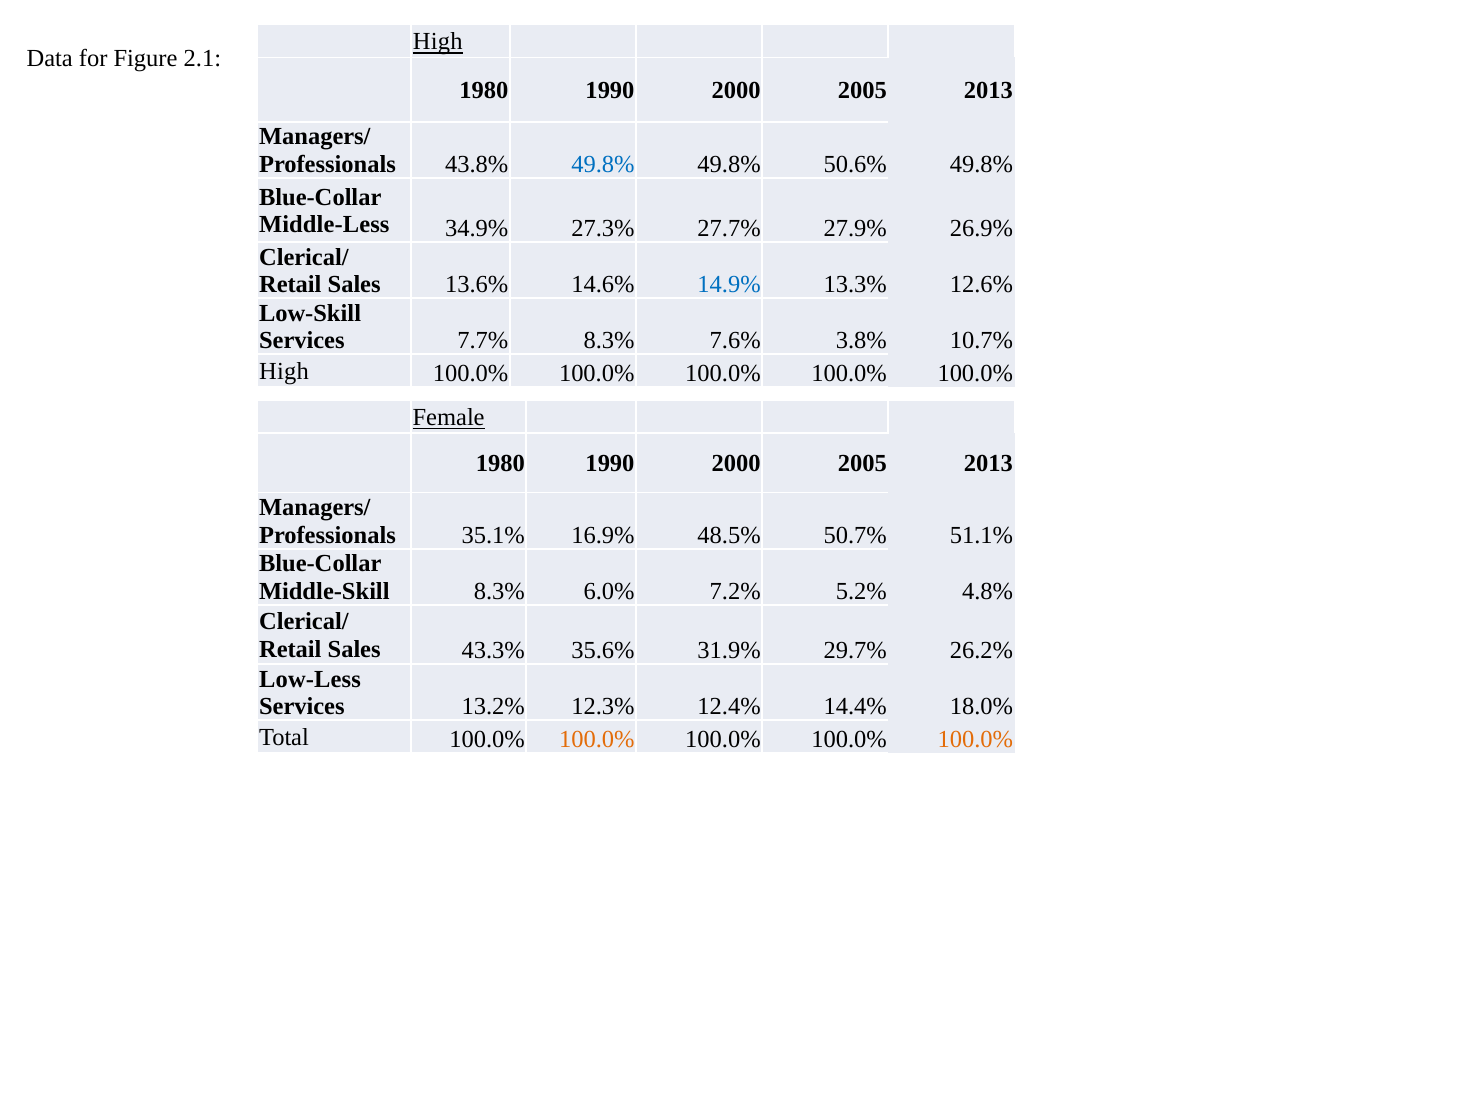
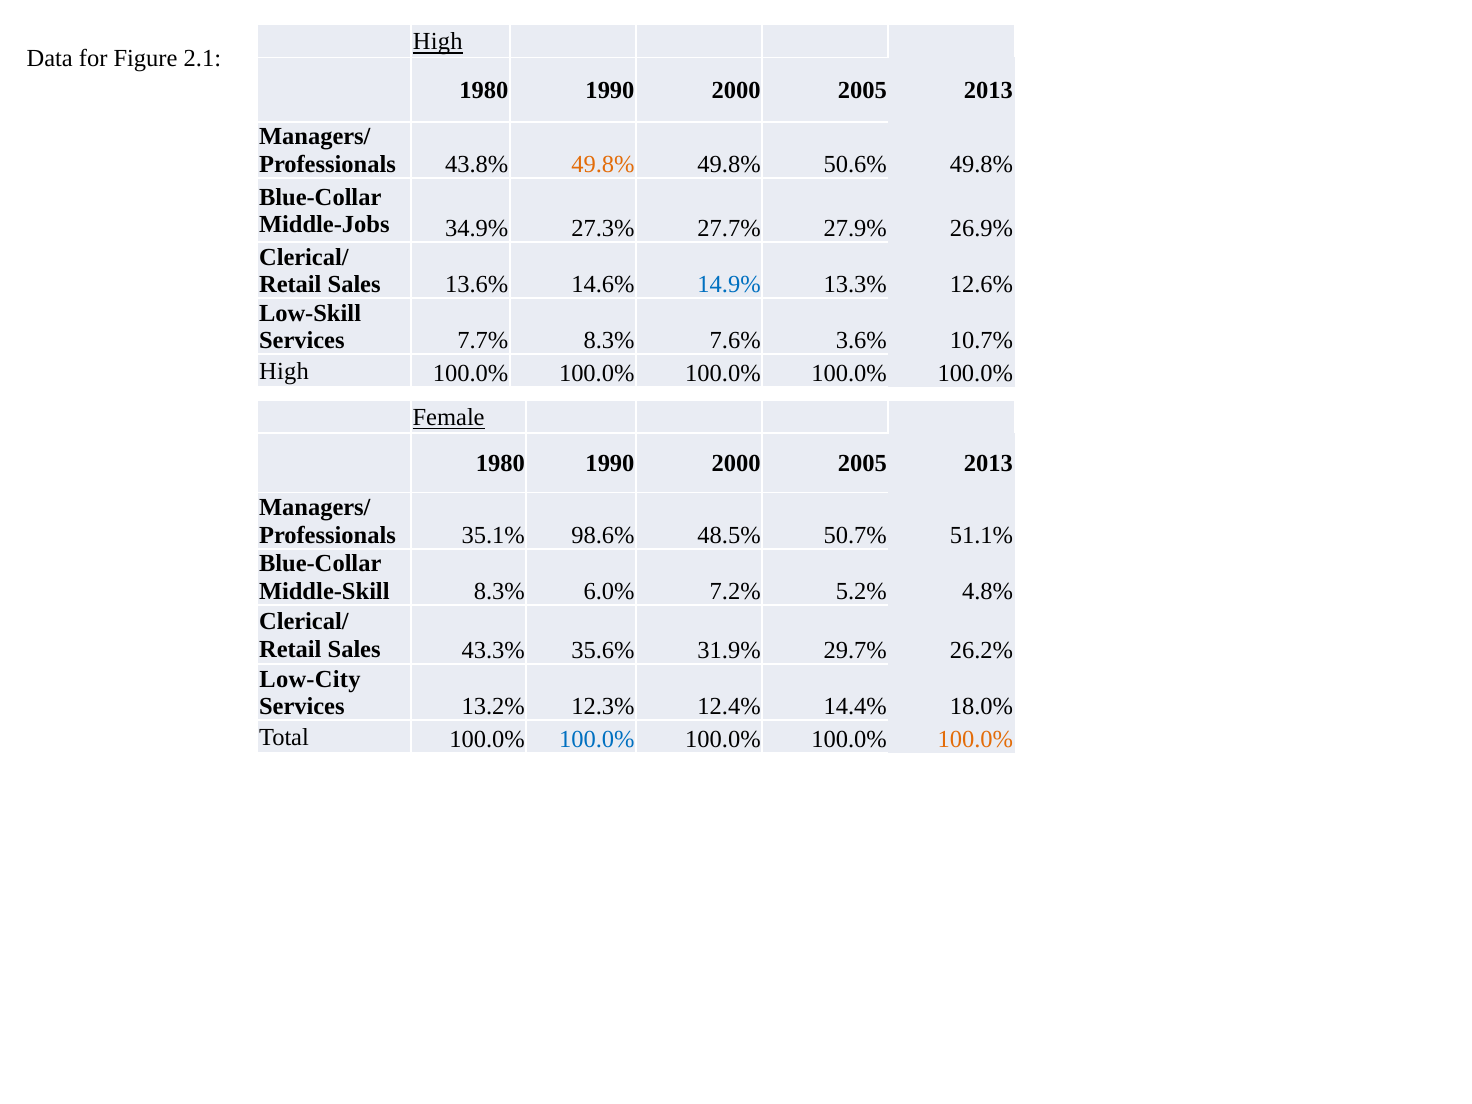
49.8% colour: blue -> orange (603, 164)
Middle-Less: Middle-Less -> Middle-Jobs (324, 224)
3.8%: 3.8% -> 3.6% (861, 340)
16.9%: 16.9% -> 98.6% (603, 535)
Low-Less: Low-Less -> Low-City (310, 680)
100.0% colour: orange -> blue (597, 740)
